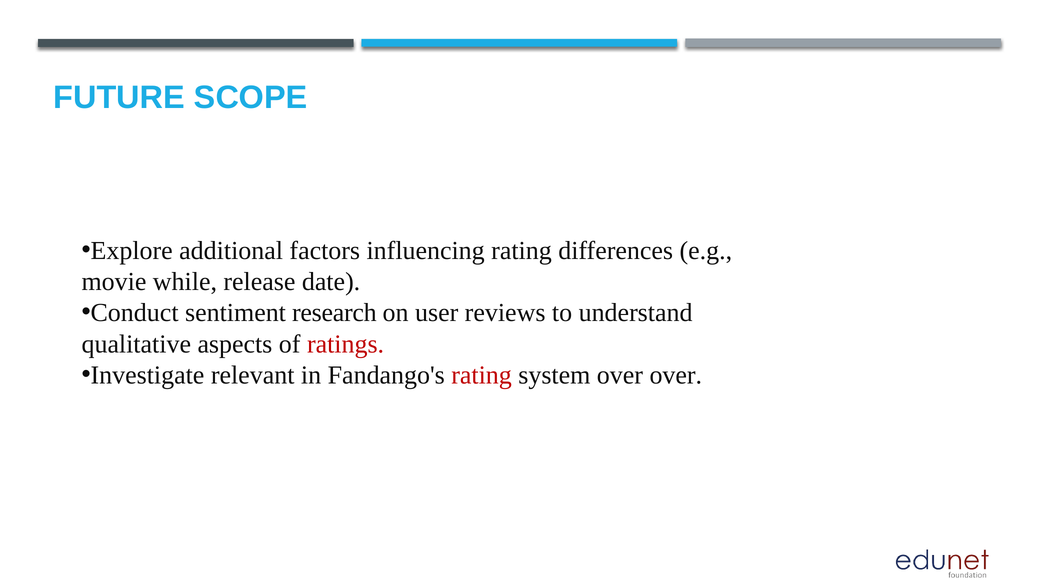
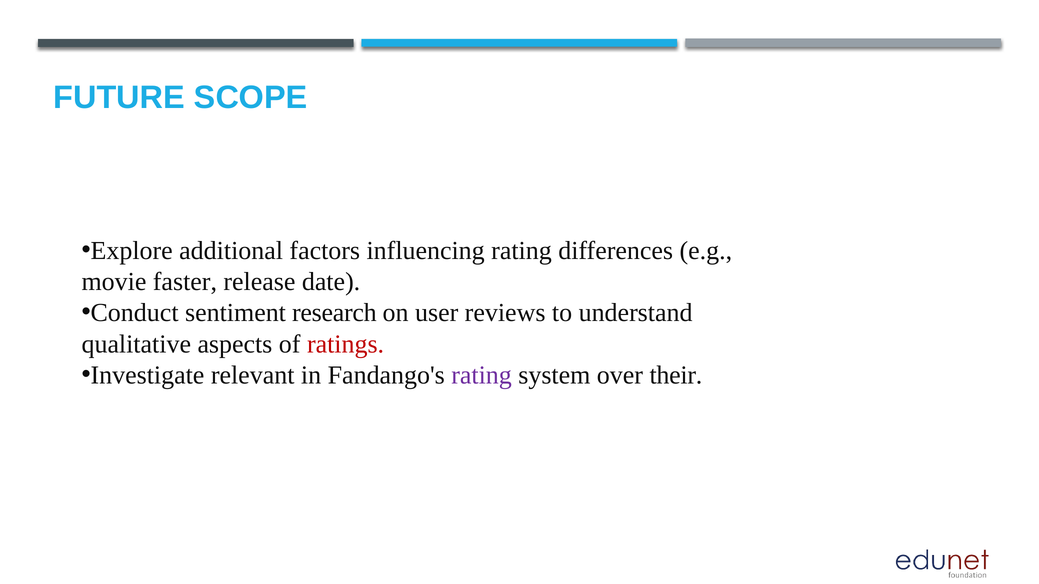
while: while -> faster (185, 282)
rating colour: red -> purple (482, 375)
over over: over -> their (676, 375)
